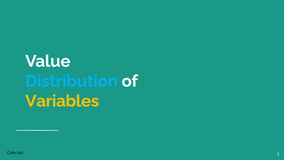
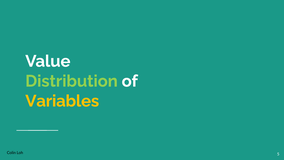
Distribution colour: light blue -> light green (72, 81)
